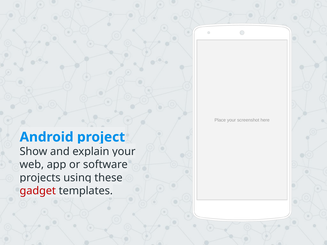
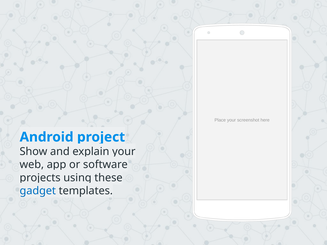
gadget colour: red -> blue (38, 191)
